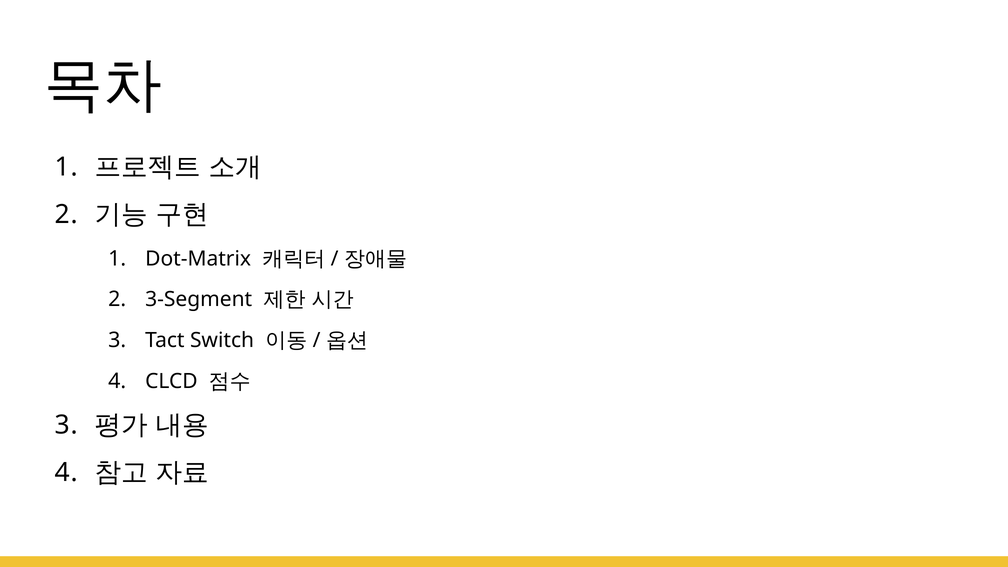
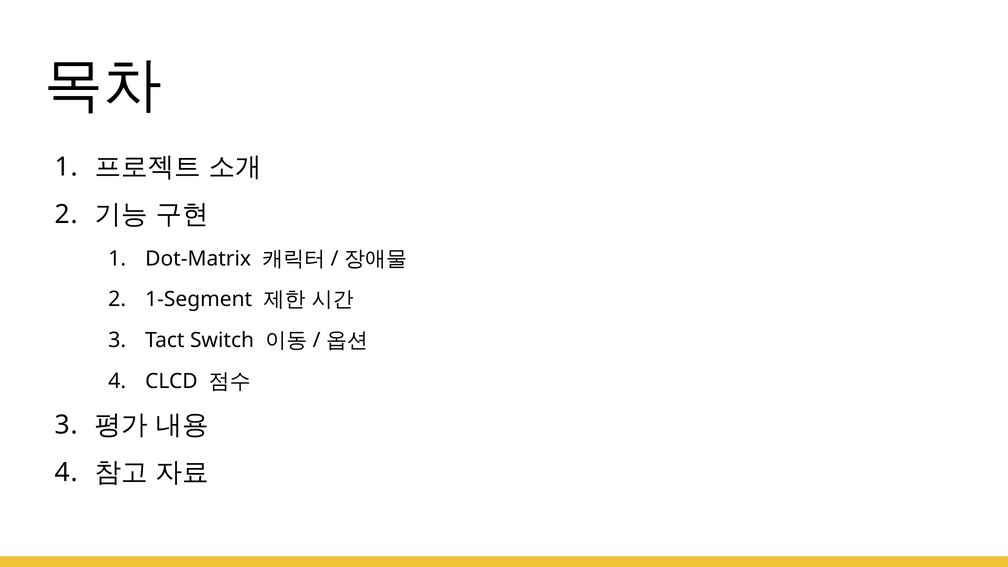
3-Segment: 3-Segment -> 1-Segment (199, 300)
